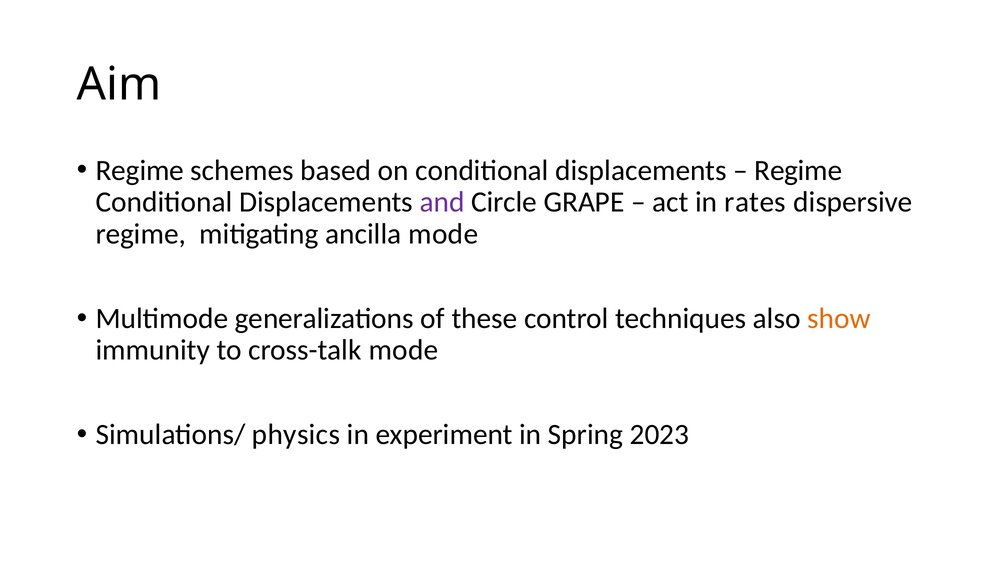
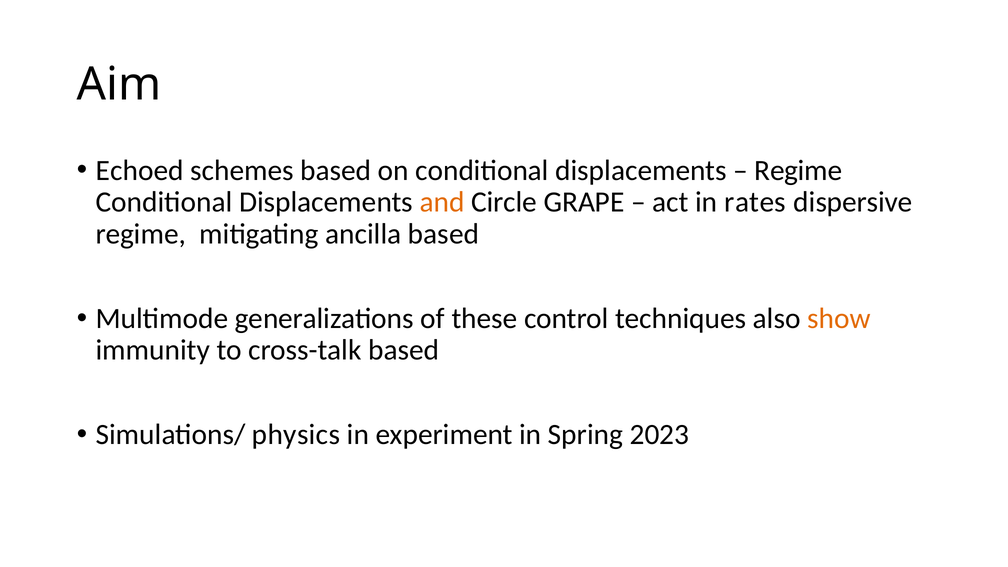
Regime: Regime -> Echoed (140, 170)
and colour: purple -> orange (442, 202)
ancilla mode: mode -> based (444, 234)
cross-talk mode: mode -> based (404, 350)
